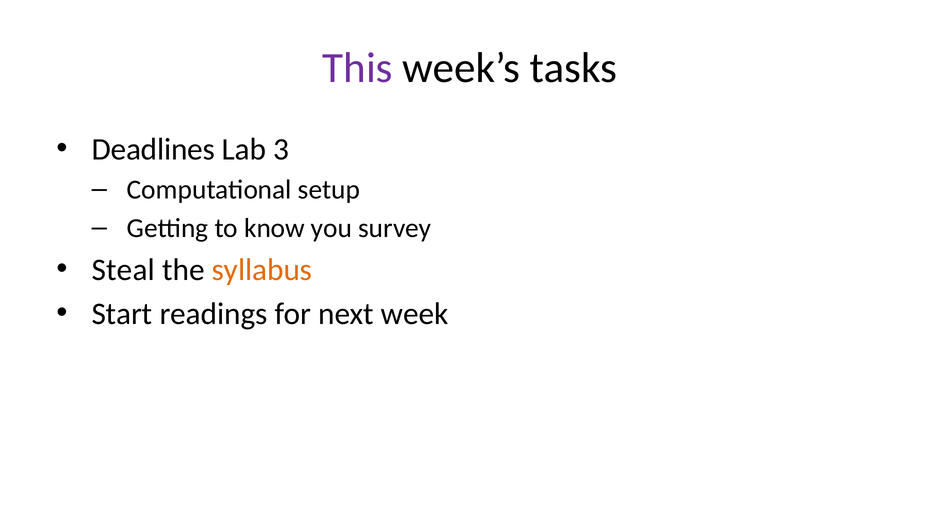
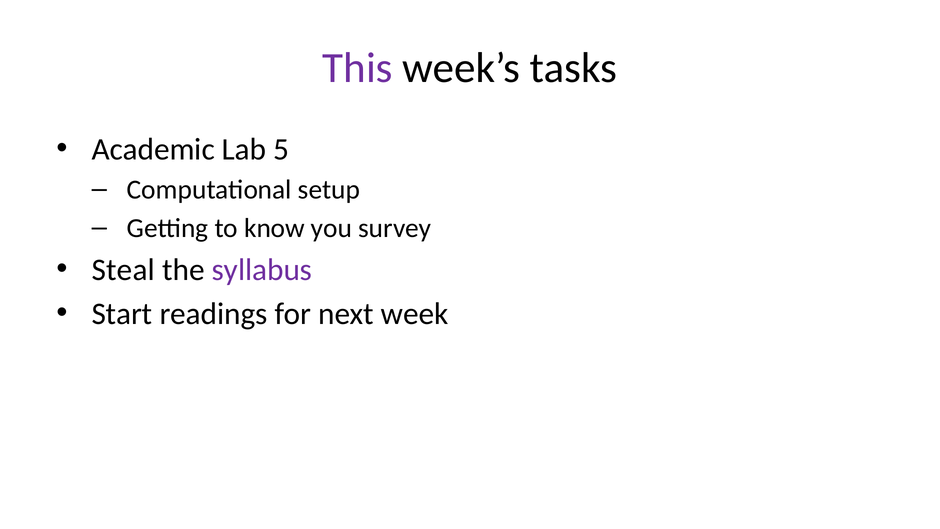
Deadlines: Deadlines -> Academic (153, 149)
3: 3 -> 5 (281, 149)
syllabus colour: orange -> purple (262, 270)
